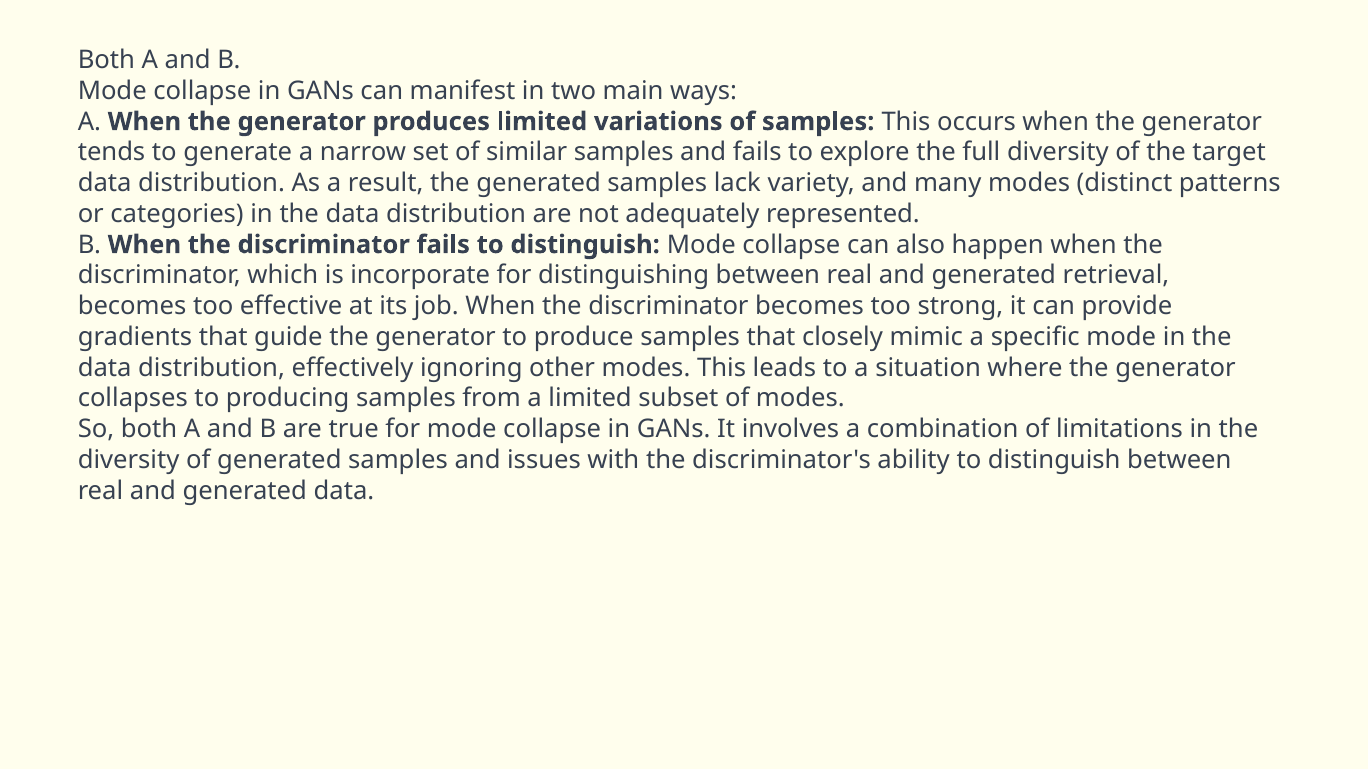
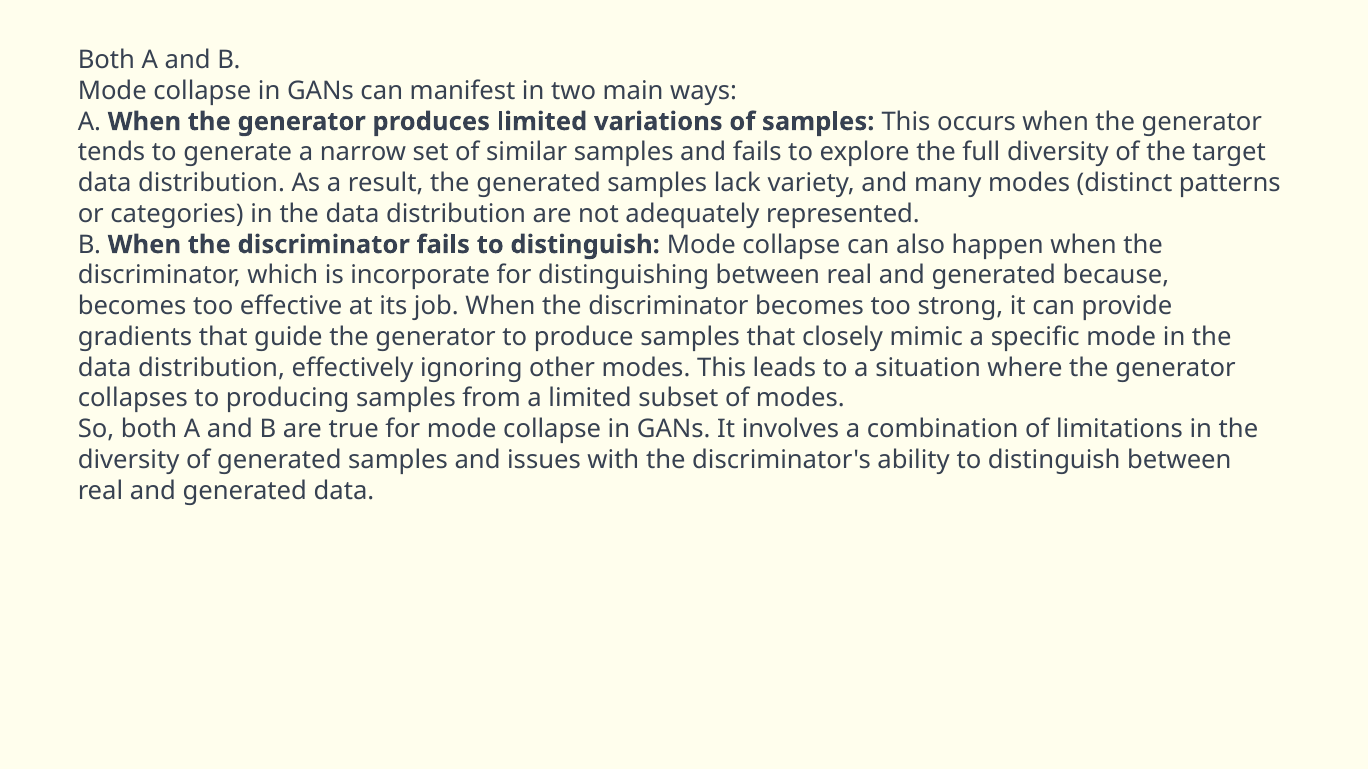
retrieval: retrieval -> because (1116, 276)
